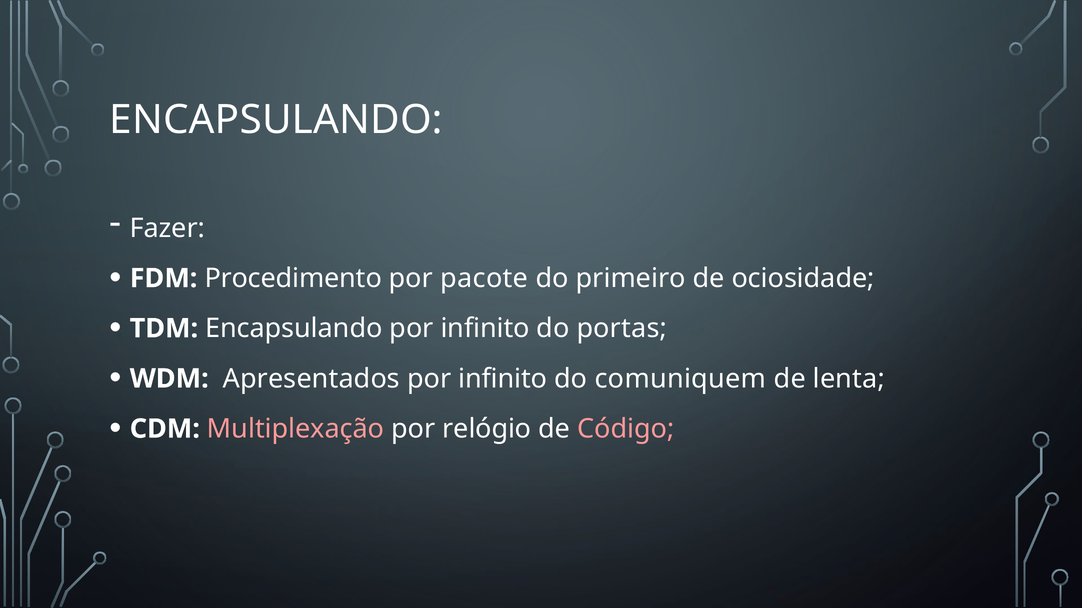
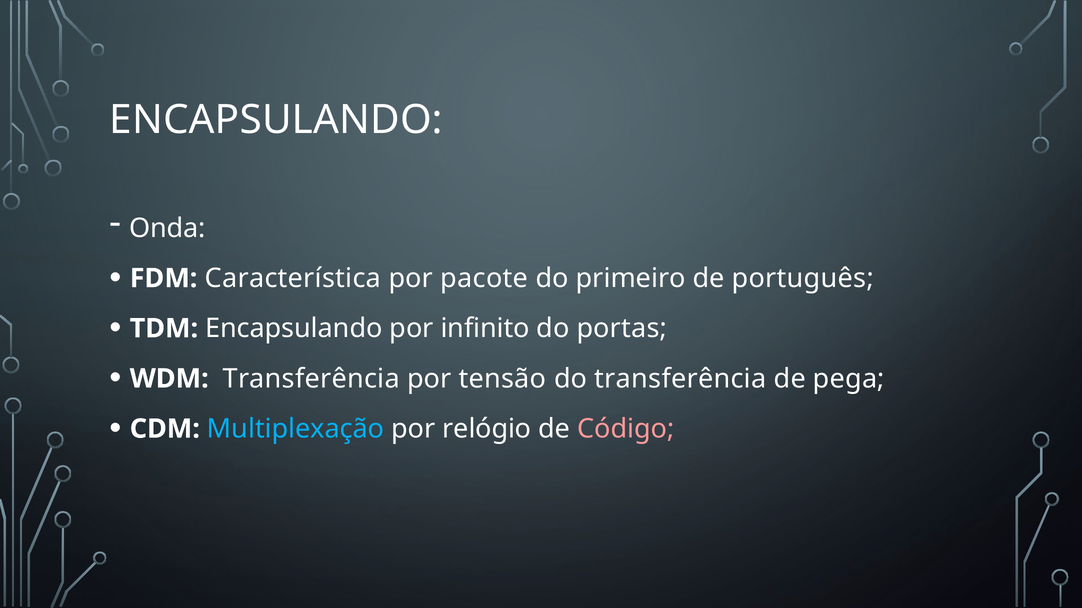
Fazer: Fazer -> Onda (167, 228)
Procedimento: Procedimento -> Característica (293, 279)
ociosidade: ociosidade -> português (803, 279)
WDM Apresentados: Apresentados -> Transferência (311, 379)
infinito: infinito -> tensão (502, 379)
do comuniquem: comuniquem -> transferência (680, 379)
lenta: lenta -> pega (849, 379)
Multiplexação colour: pink -> light blue (296, 429)
